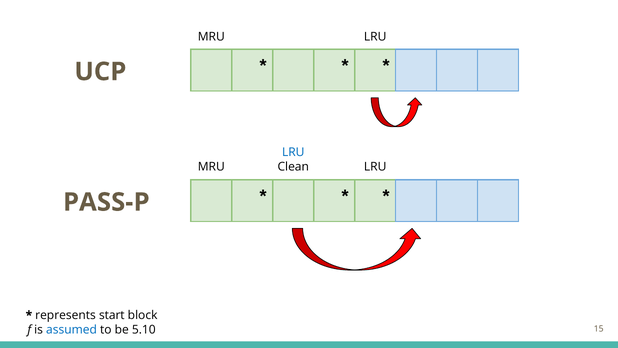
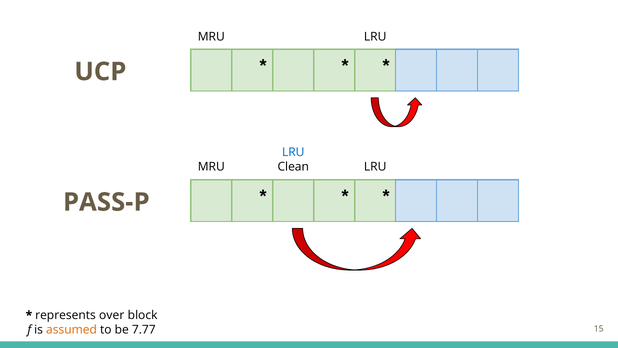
start: start -> over (112, 315)
assumed colour: blue -> orange (71, 329)
5.10: 5.10 -> 7.77 (144, 329)
